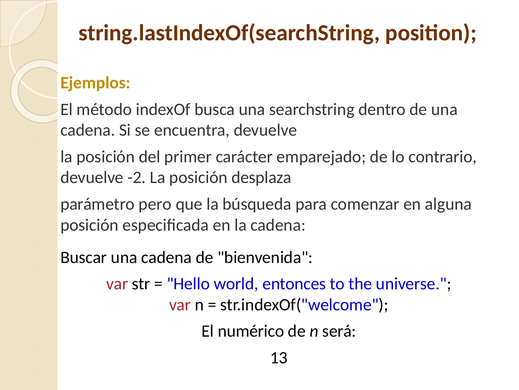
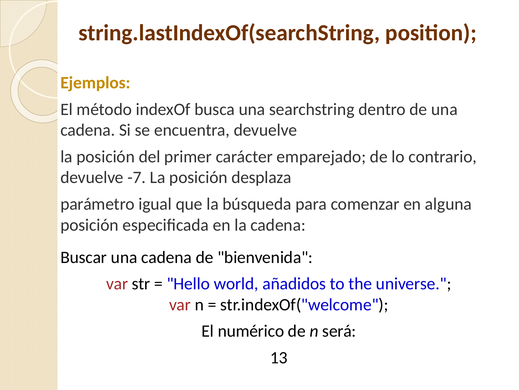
-2: -2 -> -7 (137, 177)
pero: pero -> igual (155, 204)
entonces: entonces -> añadidos (294, 283)
